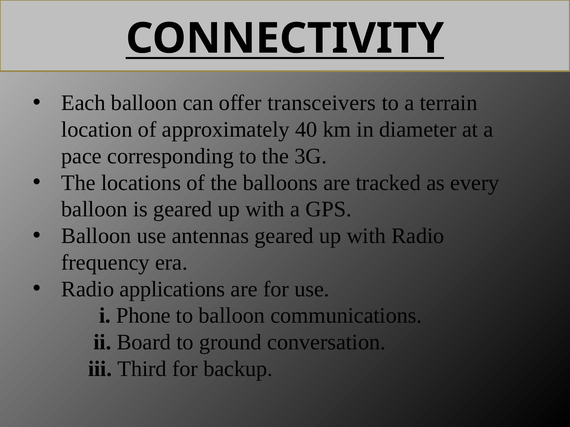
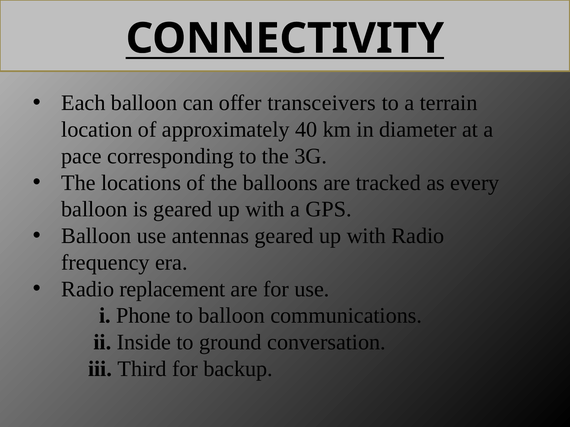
applications: applications -> replacement (172, 289)
Board: Board -> Inside (144, 343)
